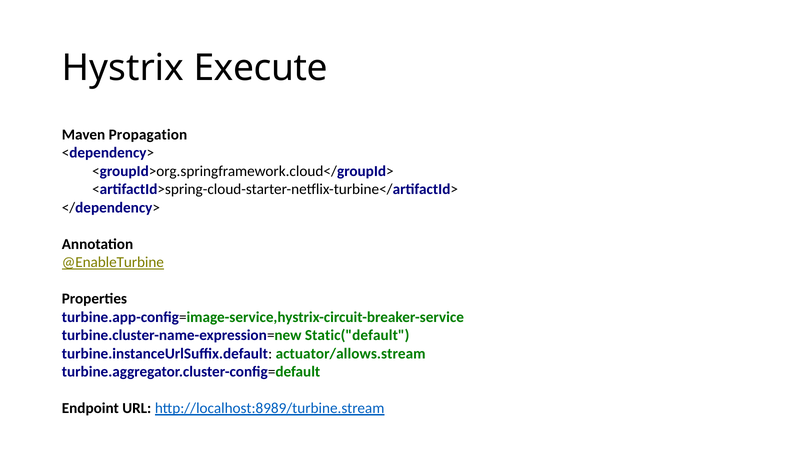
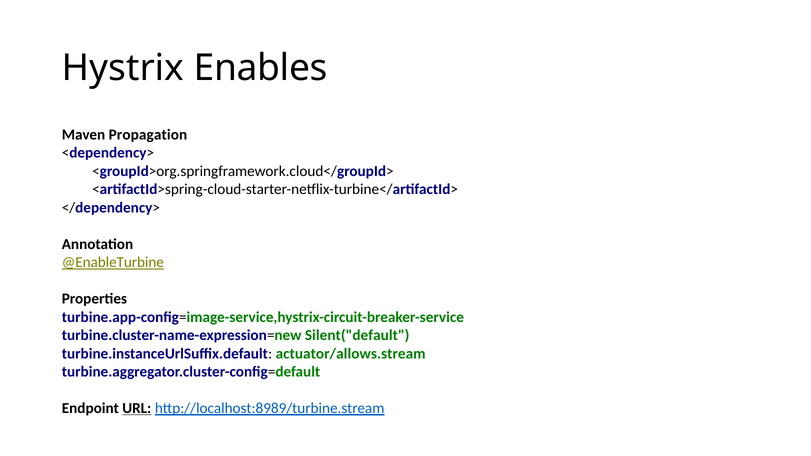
Execute: Execute -> Enables (261, 68)
Static("default: Static("default -> Silent("default (357, 335)
URL underline: none -> present (137, 408)
